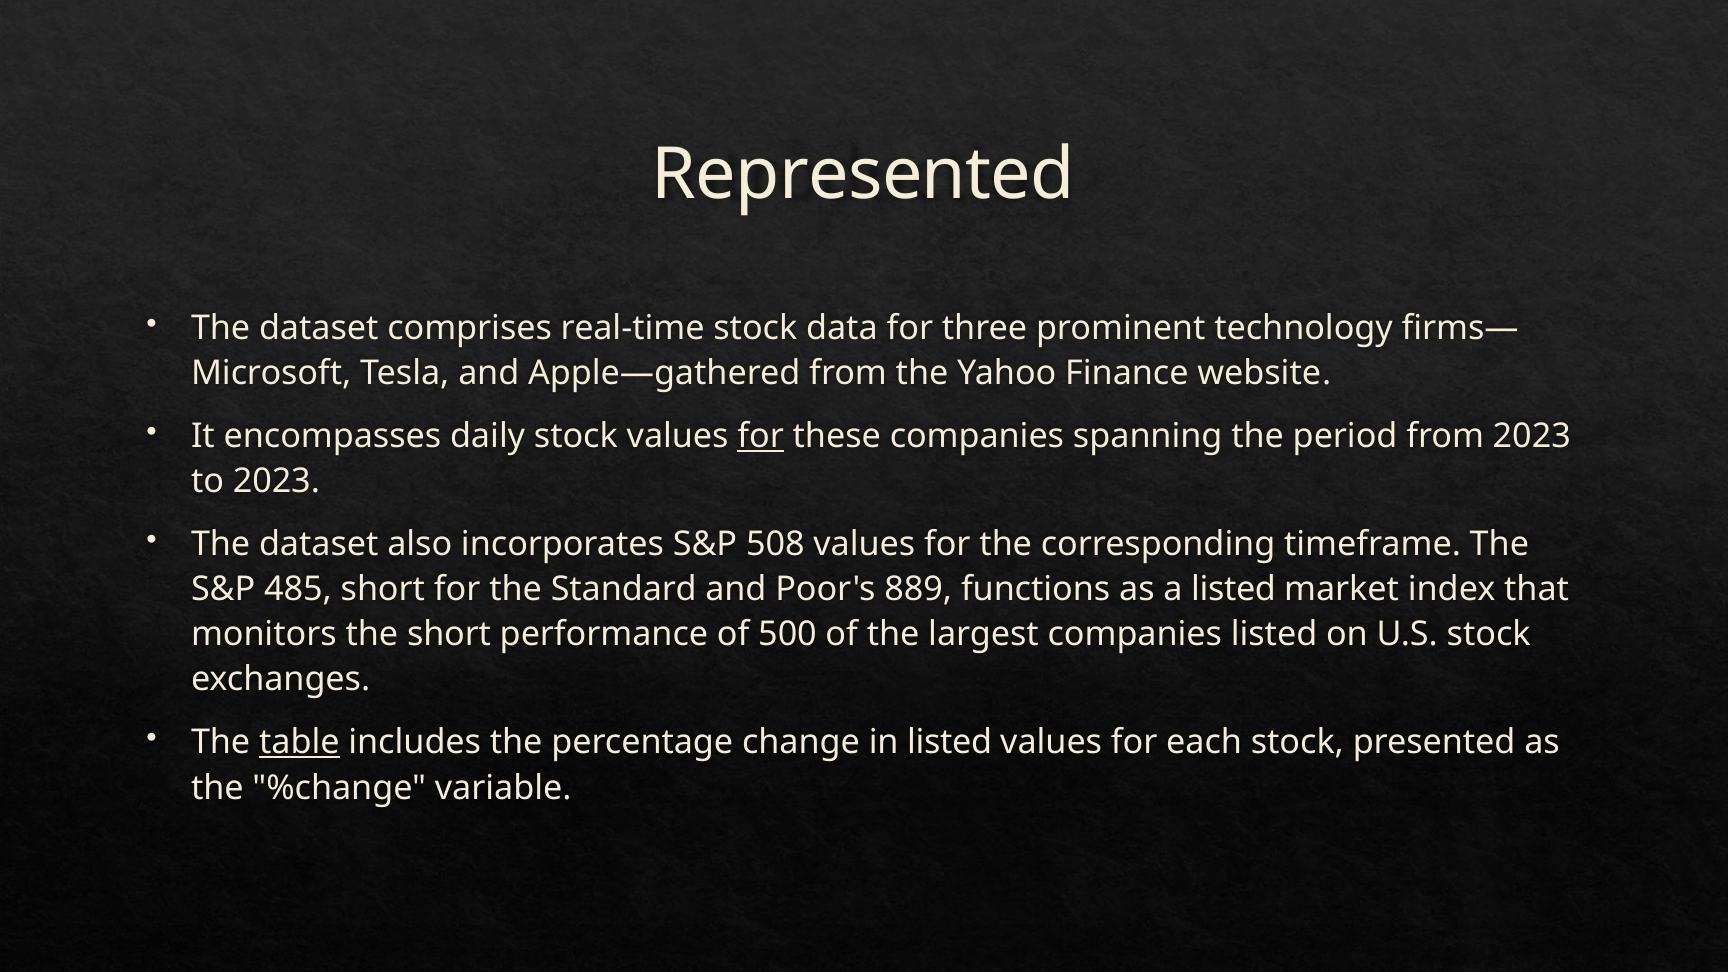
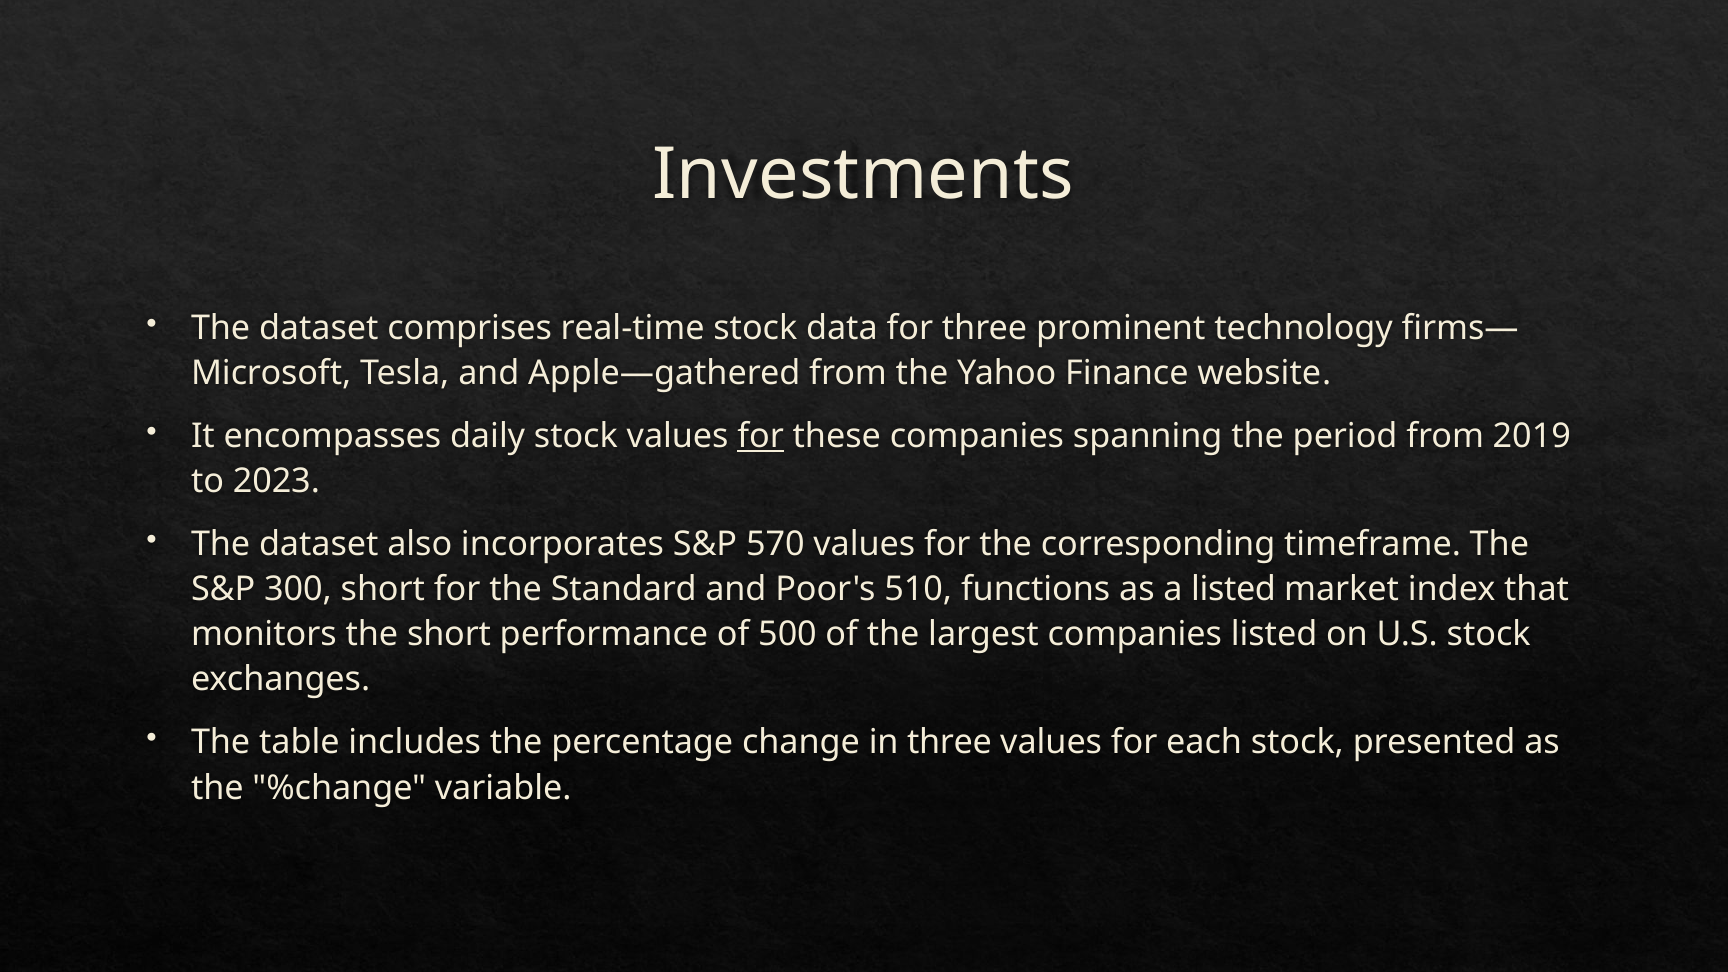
Represented: Represented -> Investments (863, 175)
from 2023: 2023 -> 2019 (1532, 436)
508: 508 -> 570 (775, 544)
485: 485 -> 300 (298, 589)
889: 889 -> 510 (918, 589)
table underline: present -> none (299, 743)
in listed: listed -> three (950, 743)
